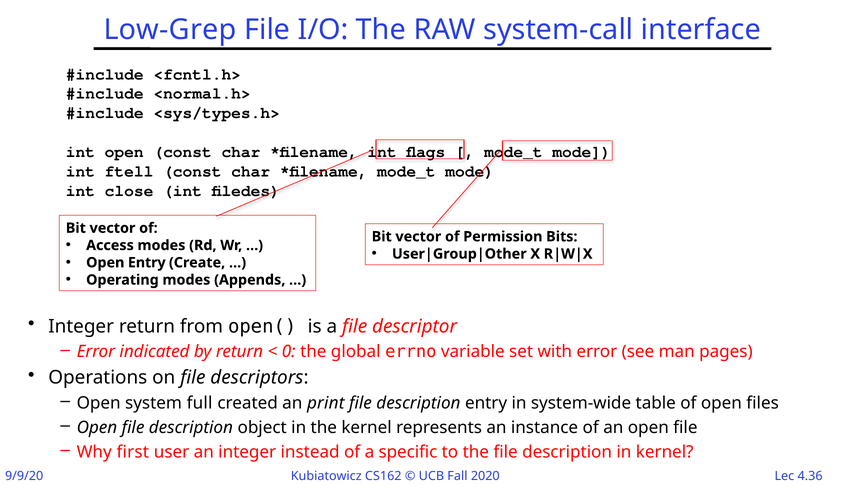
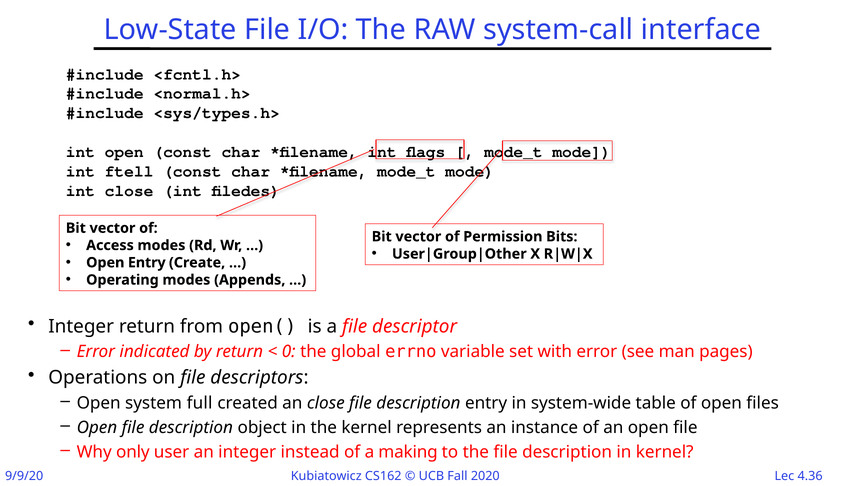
Low-Grep: Low-Grep -> Low-State (170, 30)
an print: print -> close (326, 404)
first: first -> only (133, 452)
specific: specific -> making (408, 452)
